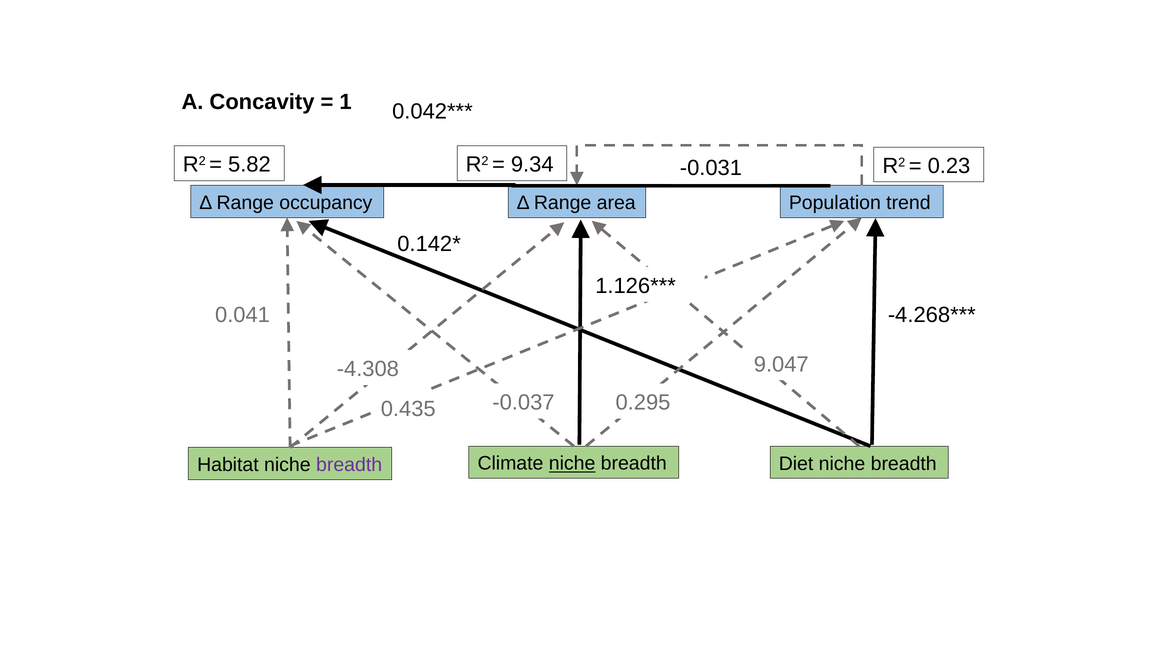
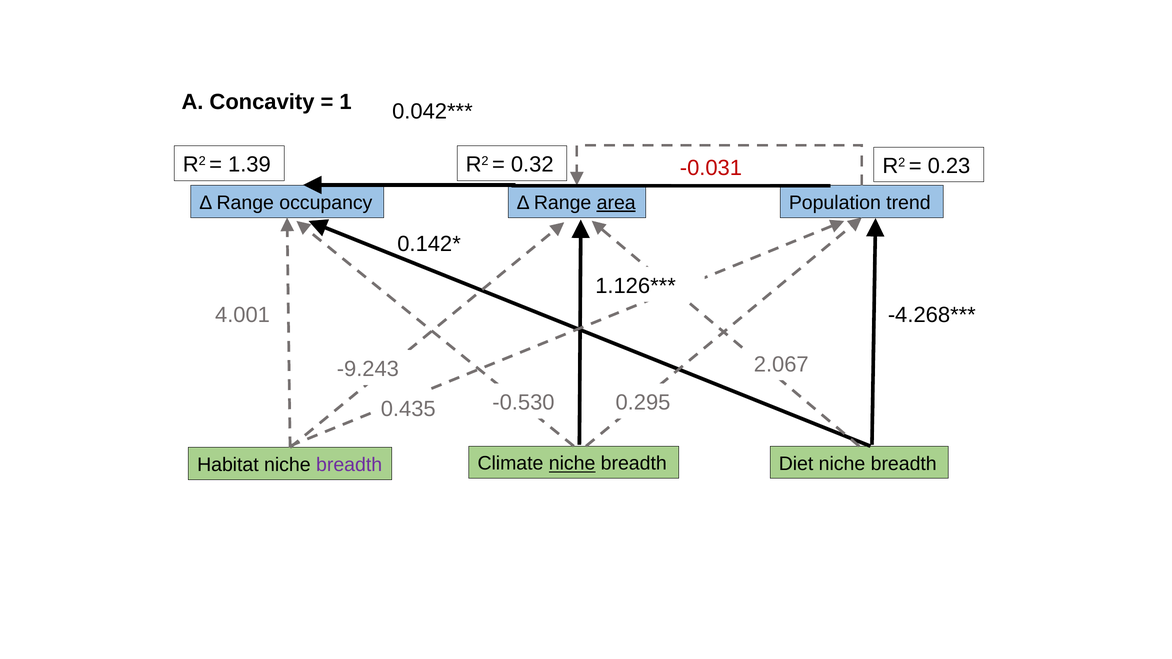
5.82: 5.82 -> 1.39 (249, 165)
9.34: 9.34 -> 0.32 (532, 165)
-0.031 colour: black -> red (711, 168)
area underline: none -> present (616, 203)
0.041: 0.041 -> 4.001 (243, 315)
9.047: 9.047 -> 2.067 (781, 364)
-4.308: -4.308 -> -9.243 (368, 369)
-0.037: -0.037 -> -0.530 (523, 403)
